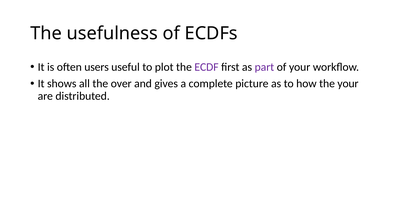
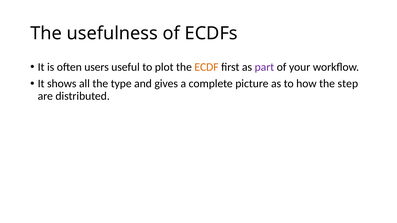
ECDF colour: purple -> orange (207, 67)
over: over -> type (121, 84)
the your: your -> step (348, 84)
